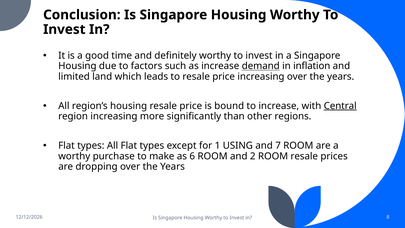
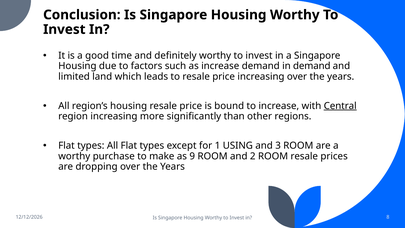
demand underline: present -> none (261, 66)
in inflation: inflation -> demand (312, 66)
7: 7 -> 3 (278, 146)
6: 6 -> 9 (192, 156)
